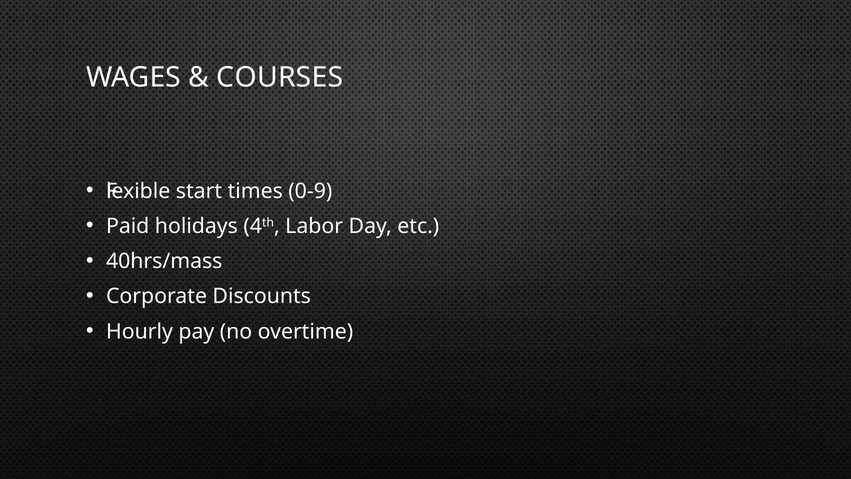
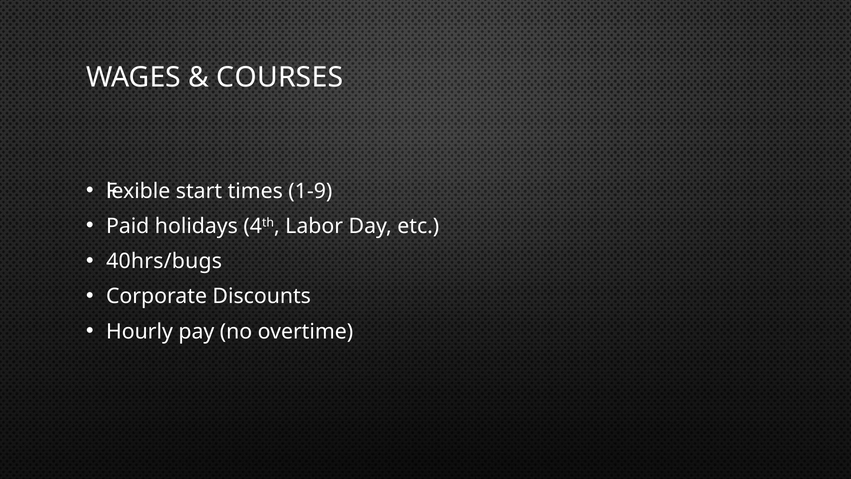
0-9: 0-9 -> 1-9 (310, 191)
40hrs/mass: 40hrs/mass -> 40hrs/bugs (164, 261)
